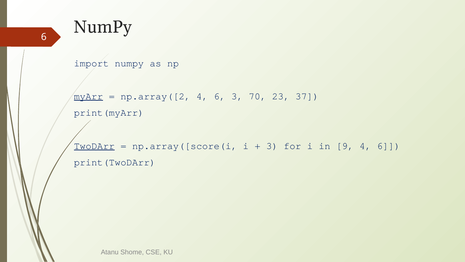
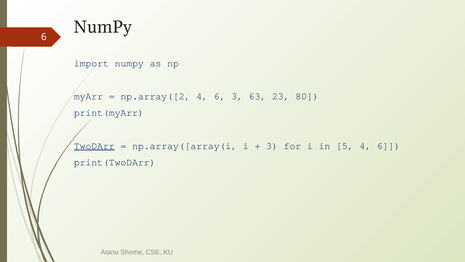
myArr underline: present -> none (88, 96)
70: 70 -> 63 (257, 96)
37: 37 -> 80 (307, 96)
np.array([score(i: np.array([score(i -> np.array([array(i (185, 146)
9: 9 -> 5 (345, 146)
